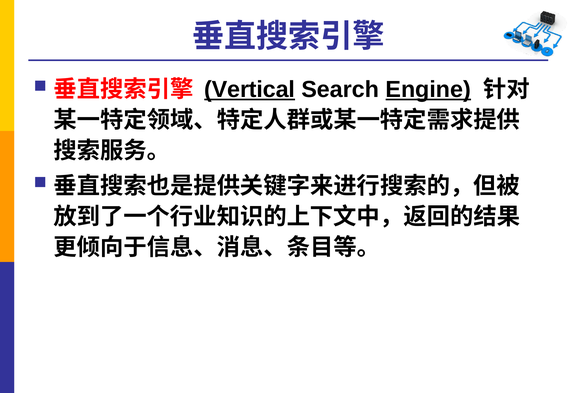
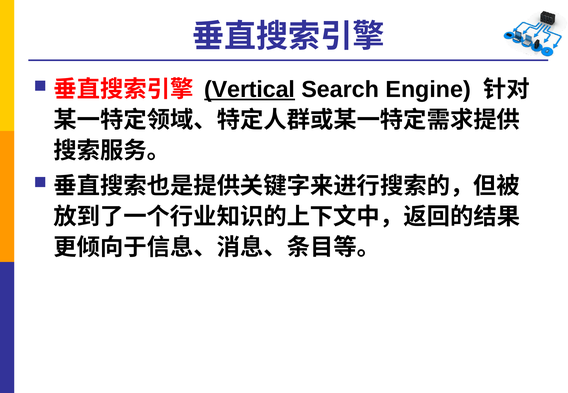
Engine underline: present -> none (428, 90)
